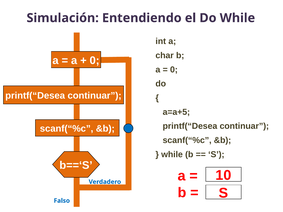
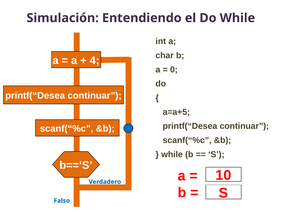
0: 0 -> 4 (95, 60)
